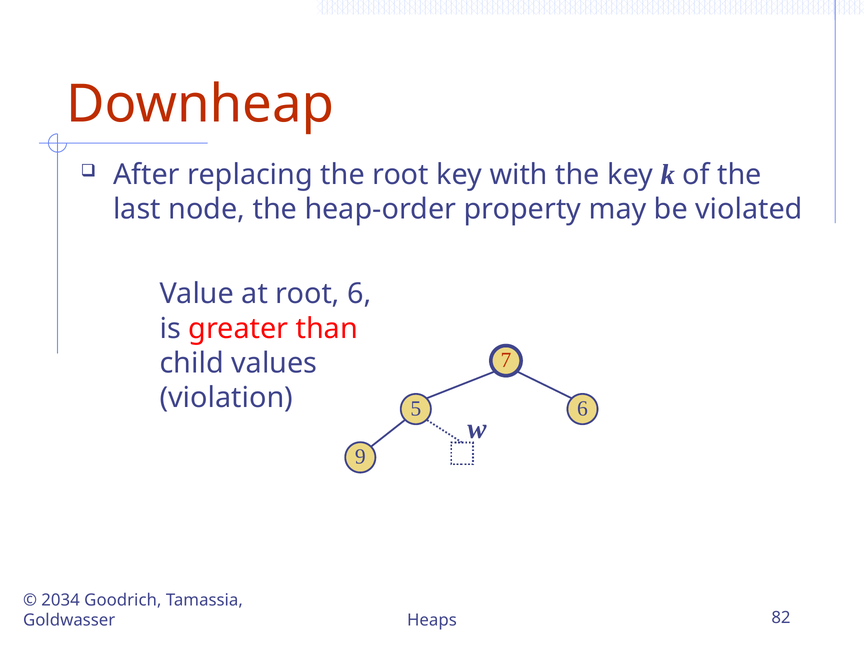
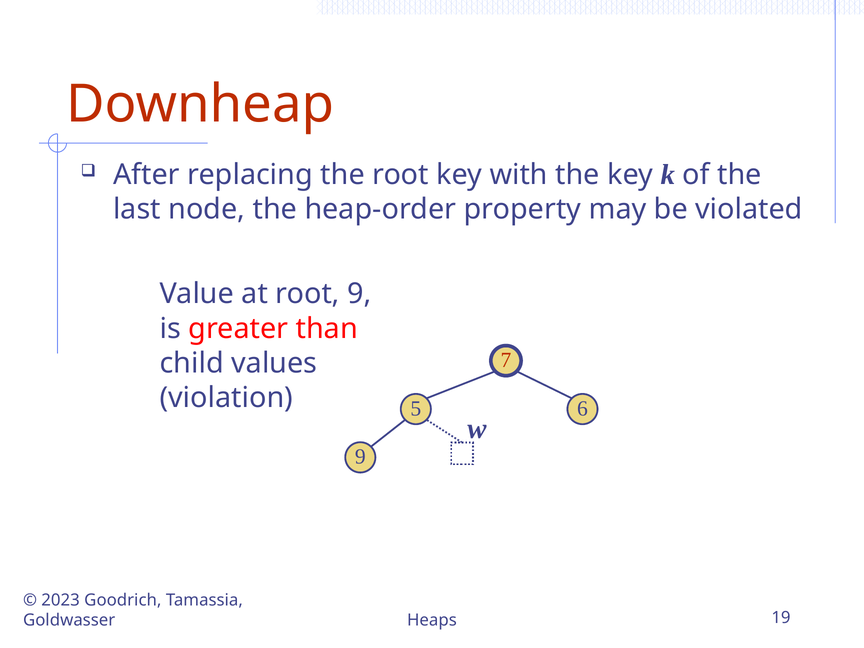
root 6: 6 -> 9 (359, 294)
2034: 2034 -> 2023 (61, 600)
82: 82 -> 19 (781, 618)
